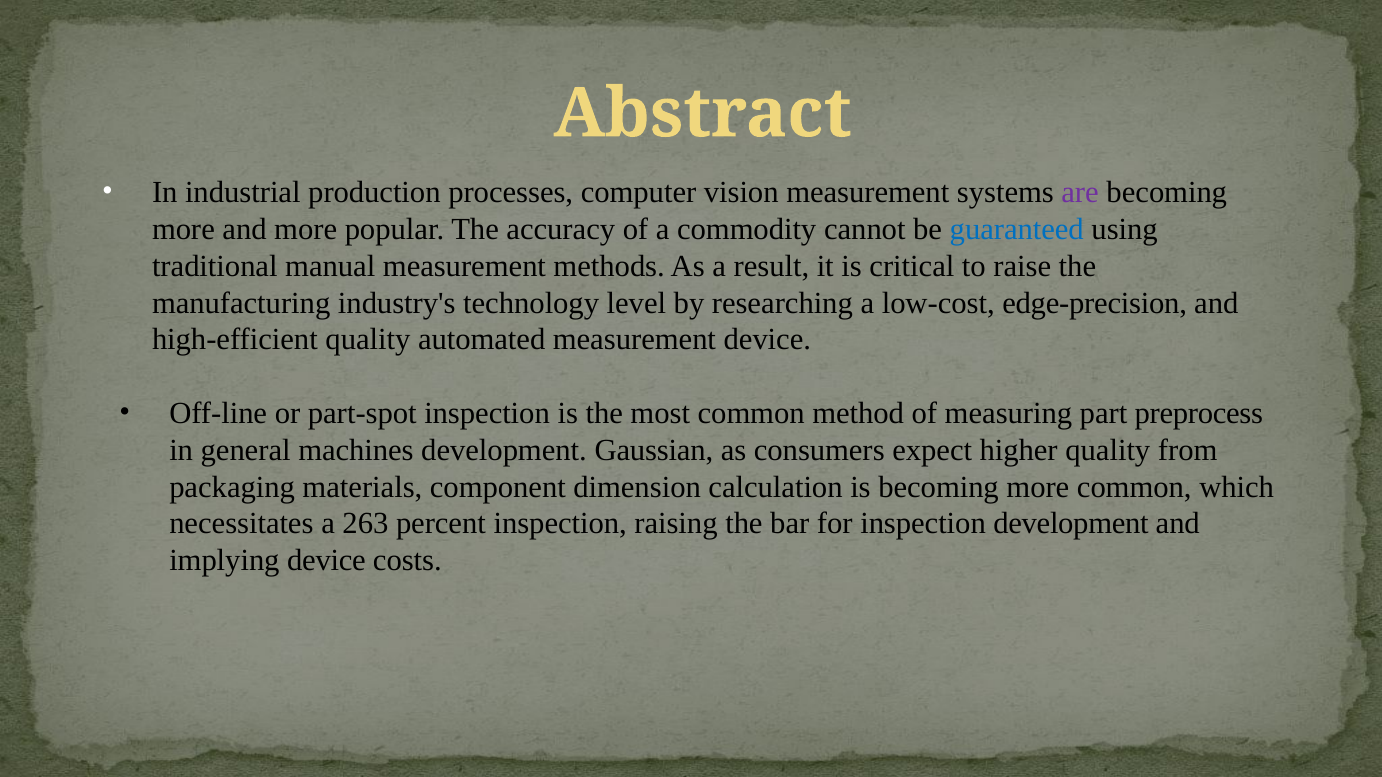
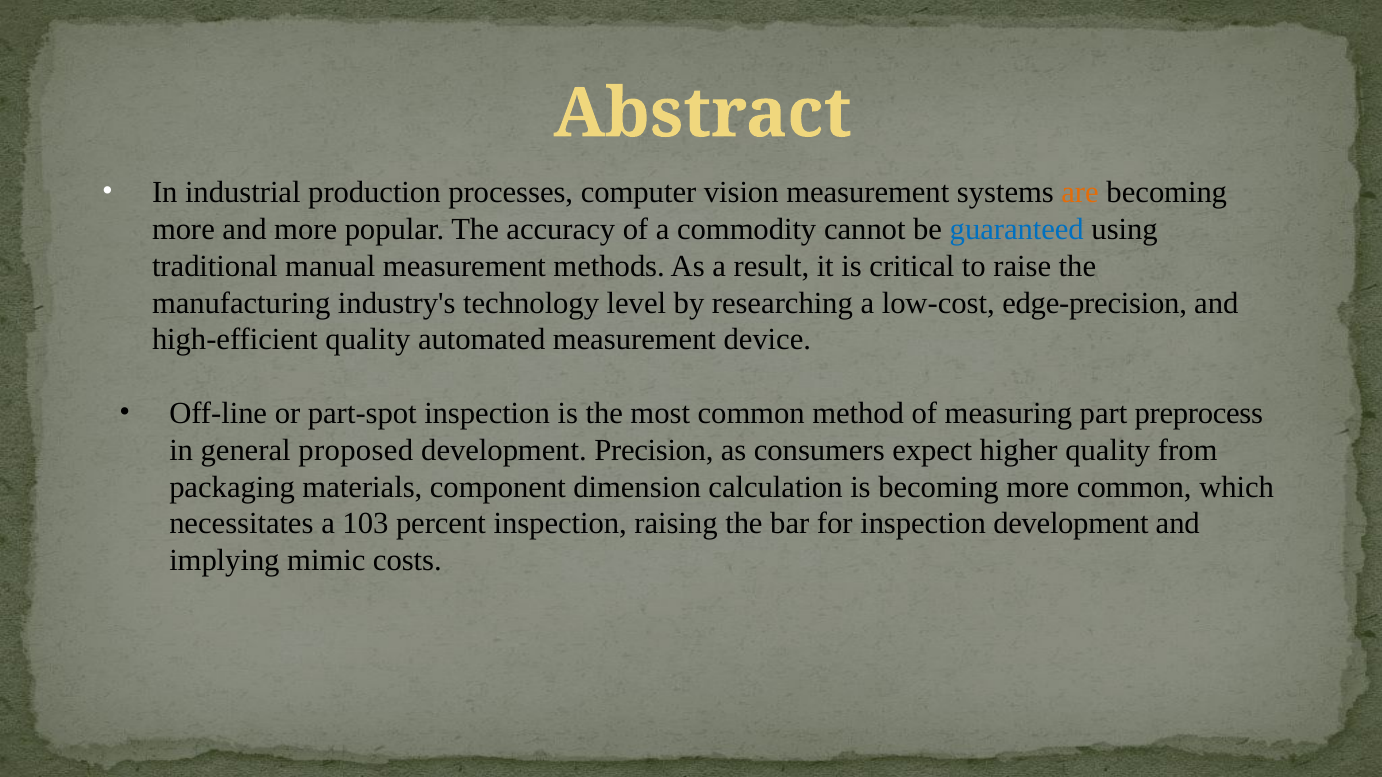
are colour: purple -> orange (1080, 193)
machines: machines -> proposed (356, 450)
Gaussian: Gaussian -> Precision (654, 450)
263: 263 -> 103 (365, 524)
implying device: device -> mimic (326, 561)
